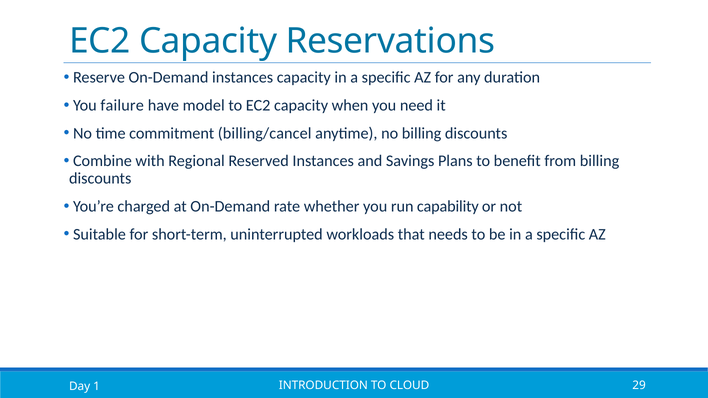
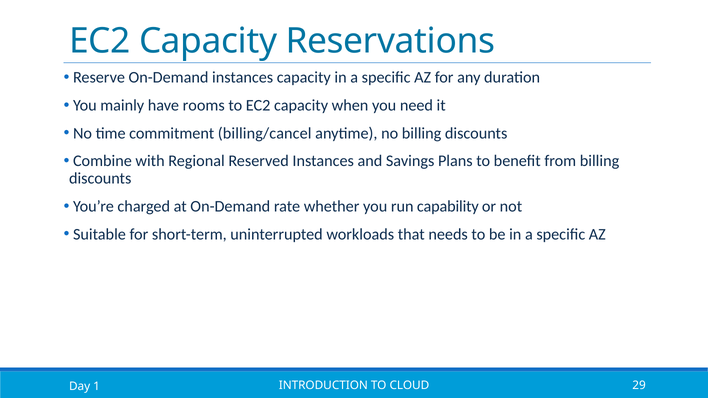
failure: failure -> mainly (122, 105)
model: model -> rooms (204, 105)
